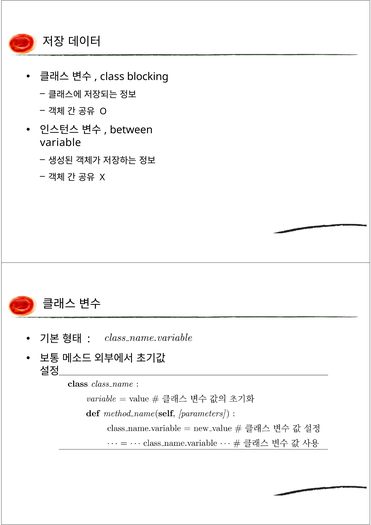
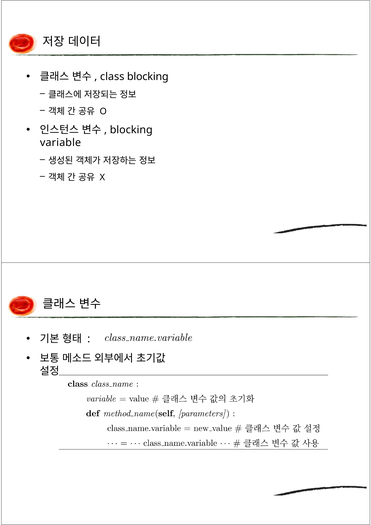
between: between -> blocking (131, 130)
